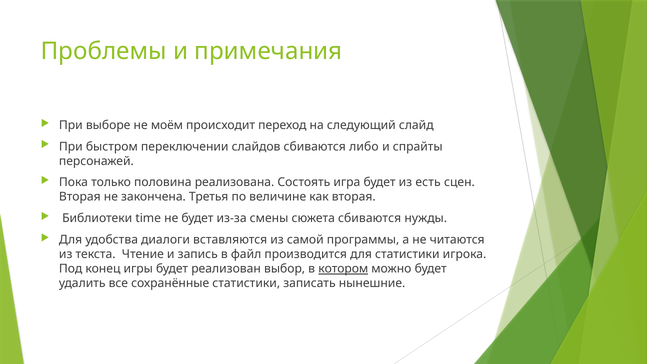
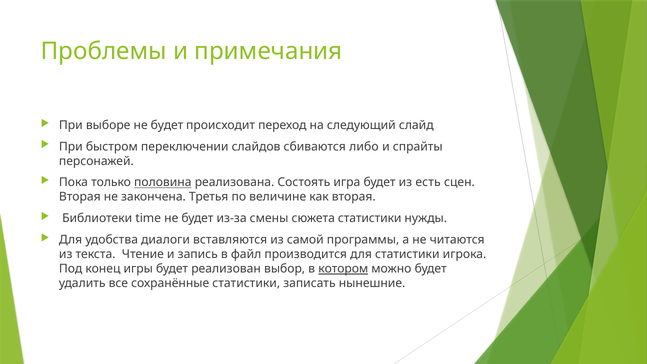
выборе не моём: моём -> будет (167, 125)
половина underline: none -> present (163, 182)
сюжета сбиваются: сбиваются -> статистики (370, 218)
